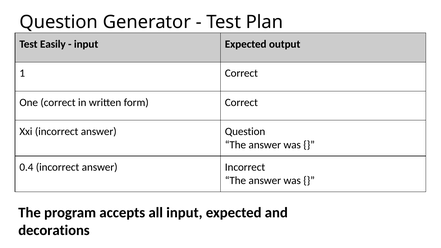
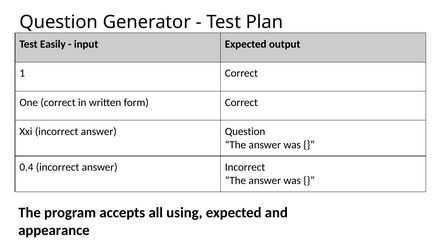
all input: input -> using (184, 213)
decorations: decorations -> appearance (54, 230)
